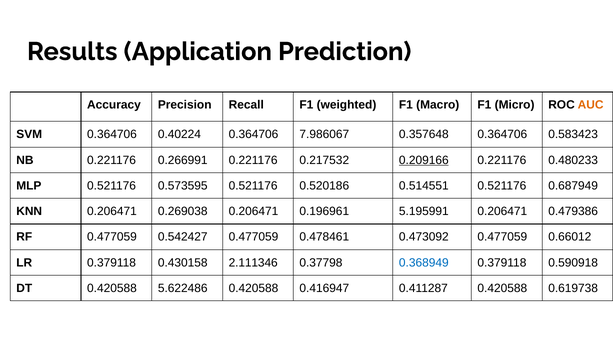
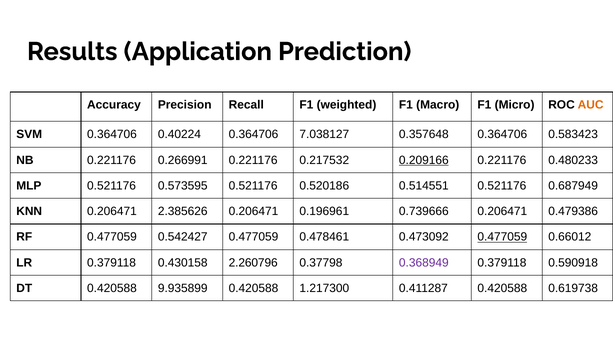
7.986067: 7.986067 -> 7.038127 (324, 134)
0.269038: 0.269038 -> 2.385626 (183, 211)
5.195991: 5.195991 -> 0.739666 (424, 211)
0.477059 underline: none -> present (502, 237)
2.111346: 2.111346 -> 2.260796 (253, 263)
0.368949 colour: blue -> purple (424, 263)
5.622486: 5.622486 -> 9.935899 (183, 288)
0.416947: 0.416947 -> 1.217300 (324, 288)
